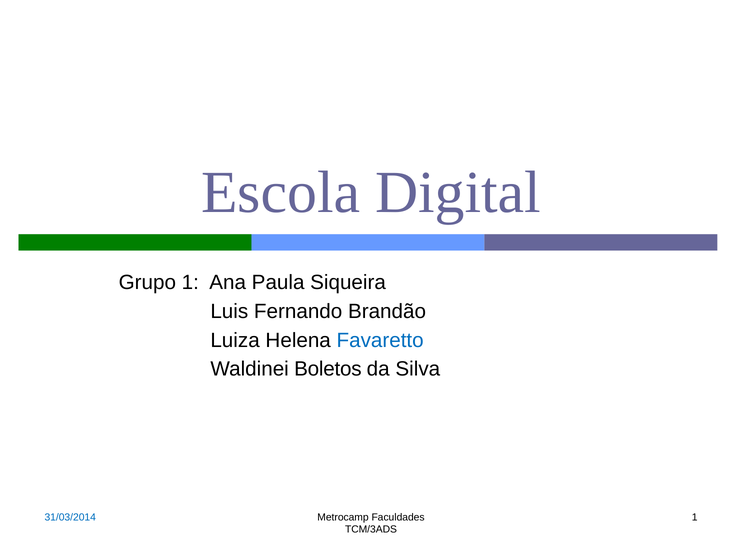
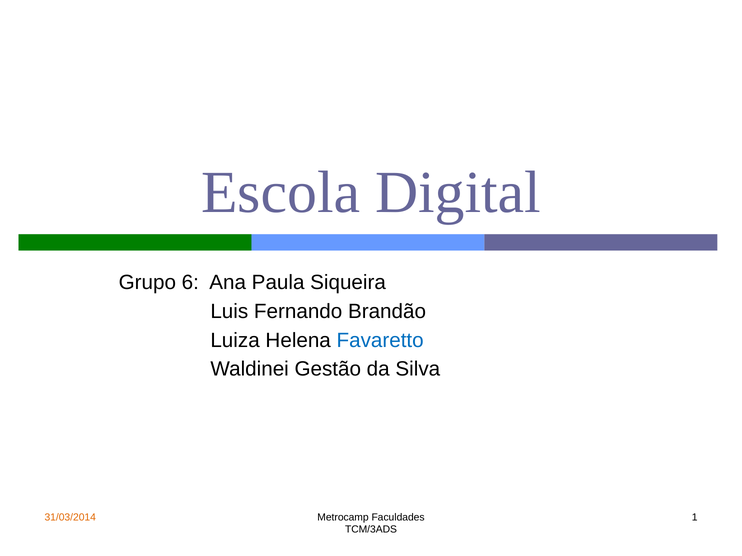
Grupo 1: 1 -> 6 (190, 283)
Boletos: Boletos -> Gestão (328, 369)
31/03/2014 colour: blue -> orange (70, 518)
